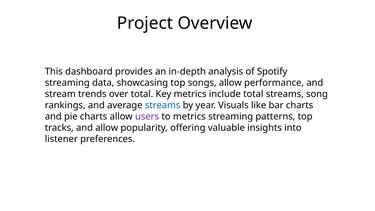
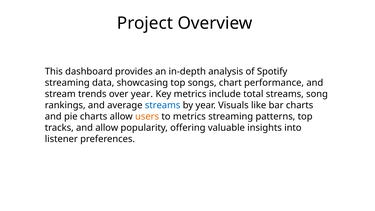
songs allow: allow -> chart (230, 83)
over total: total -> year (142, 94)
users colour: purple -> orange (147, 116)
